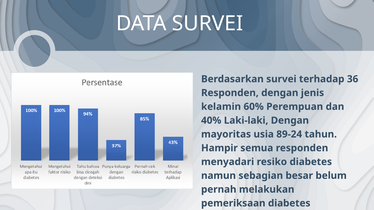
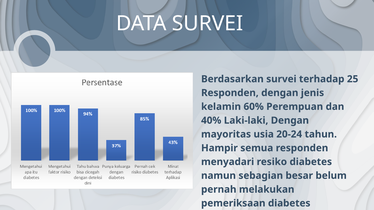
36: 36 -> 25 (353, 79)
89-24: 89-24 -> 20-24 (289, 134)
